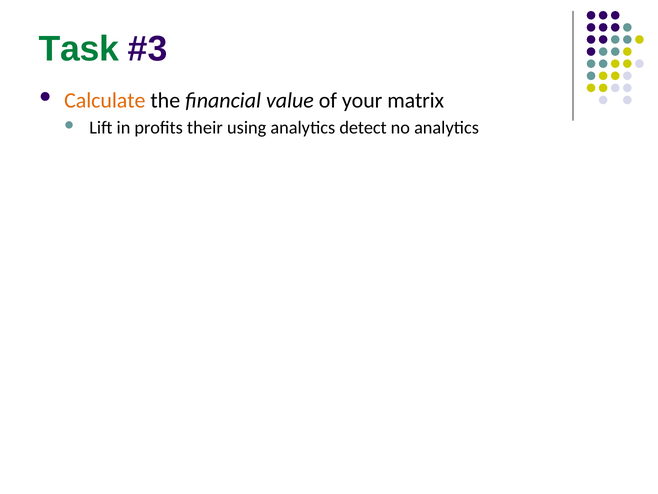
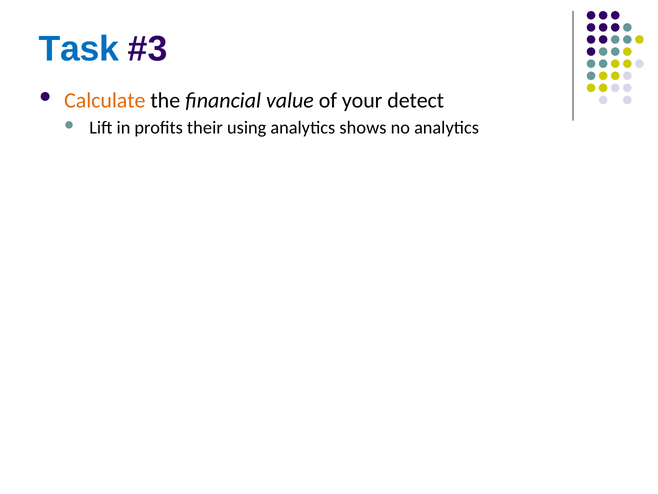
Task colour: green -> blue (79, 49)
matrix: matrix -> detect (416, 100)
detect: detect -> shows (363, 128)
